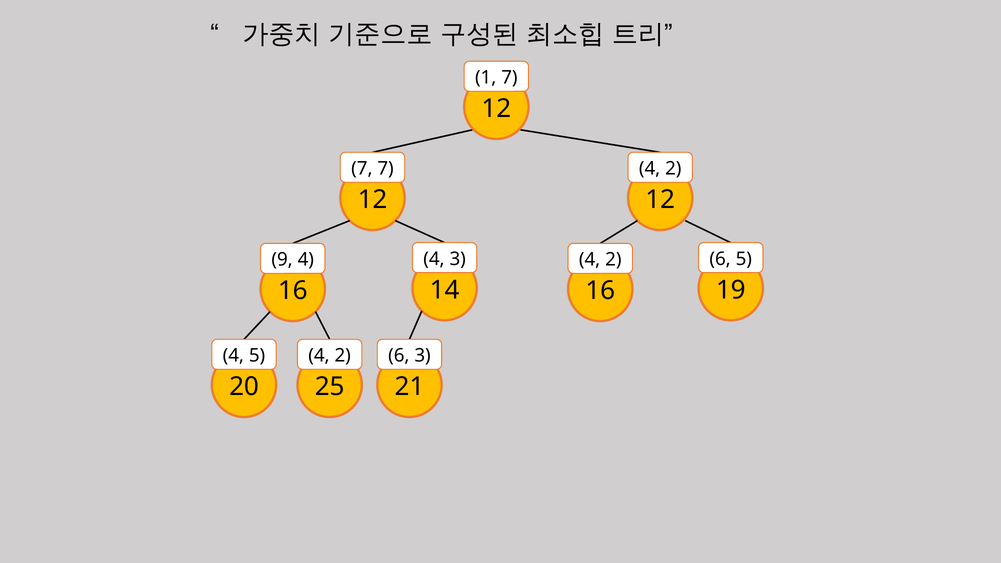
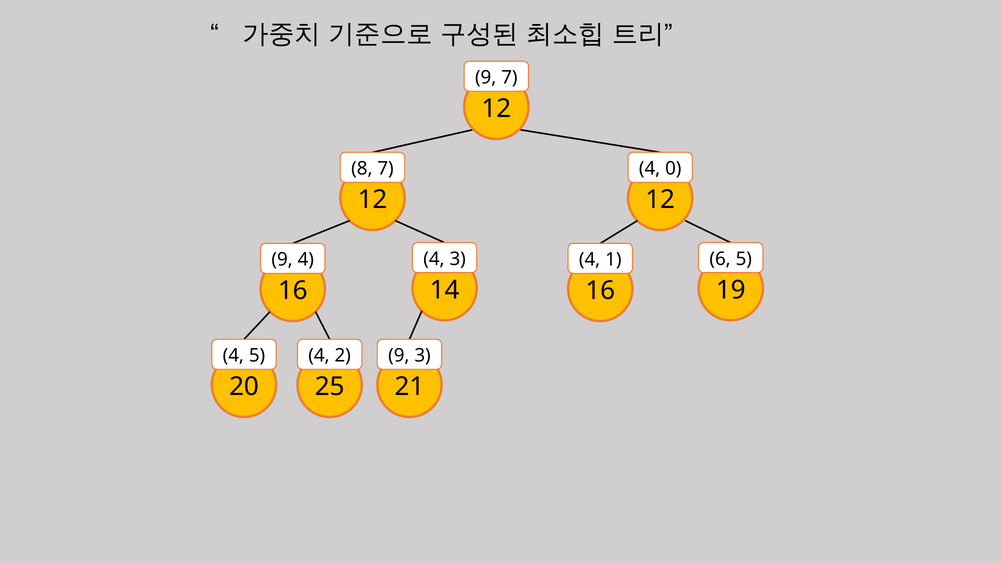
1: 1 -> 9 (486, 78)
7: 7 -> 8 (362, 169)
2: 2 -> 0 (673, 169)
2: 2 -> 1 (613, 260)
6: 6 -> 9 (399, 356)
